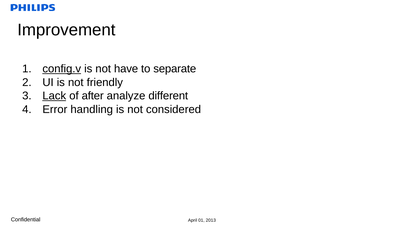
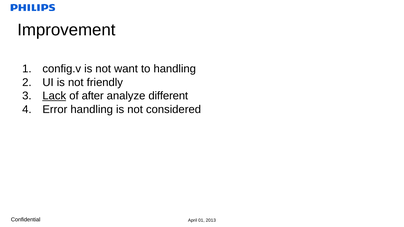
config.v underline: present -> none (62, 69)
have: have -> want (126, 69)
to separate: separate -> handling (175, 69)
